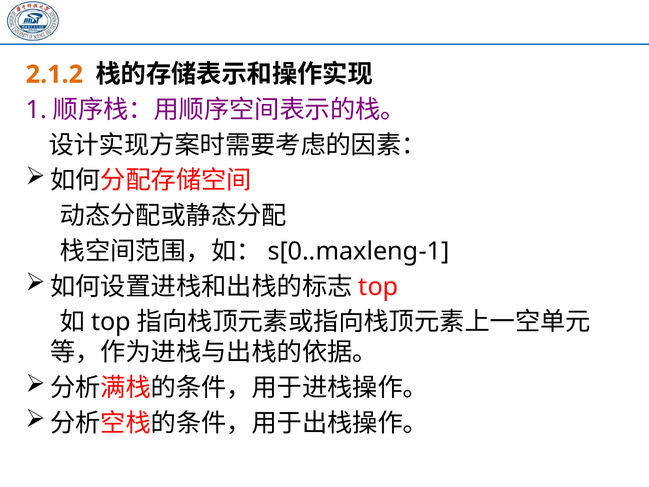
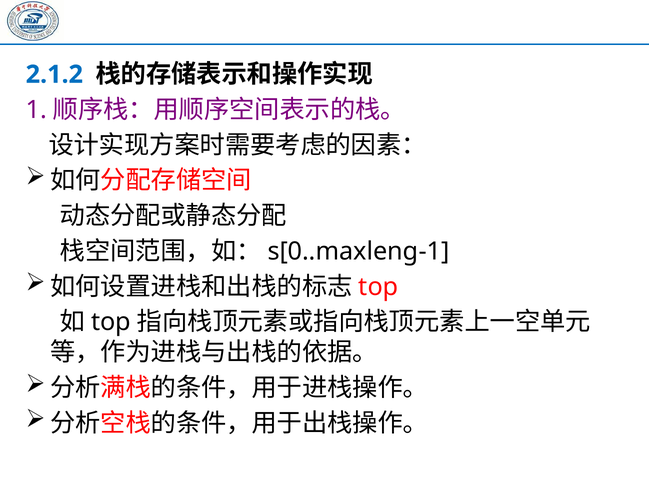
2.1.2 colour: orange -> blue (54, 74)
